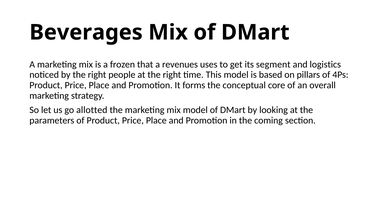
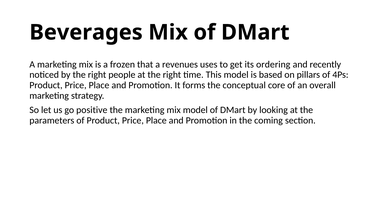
segment: segment -> ordering (273, 64)
logistics: logistics -> recently (325, 64)
allotted: allotted -> positive (92, 110)
